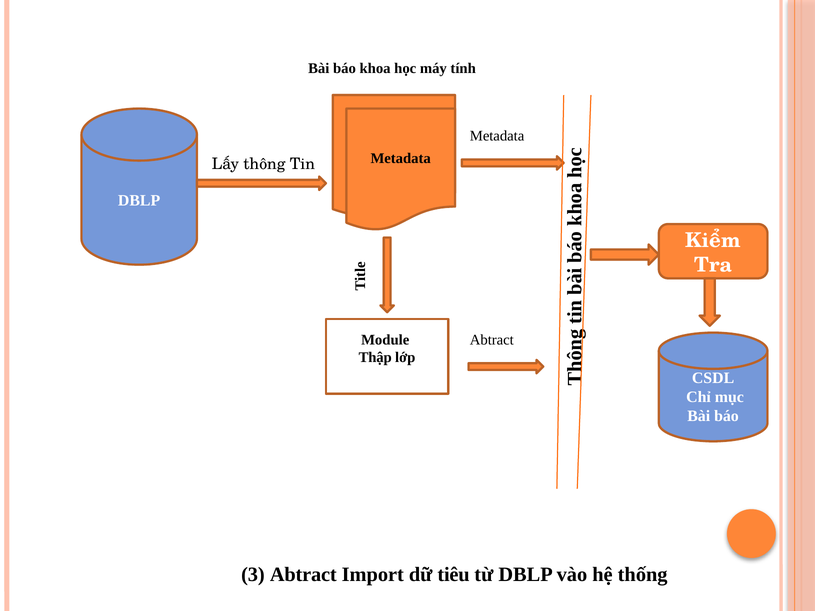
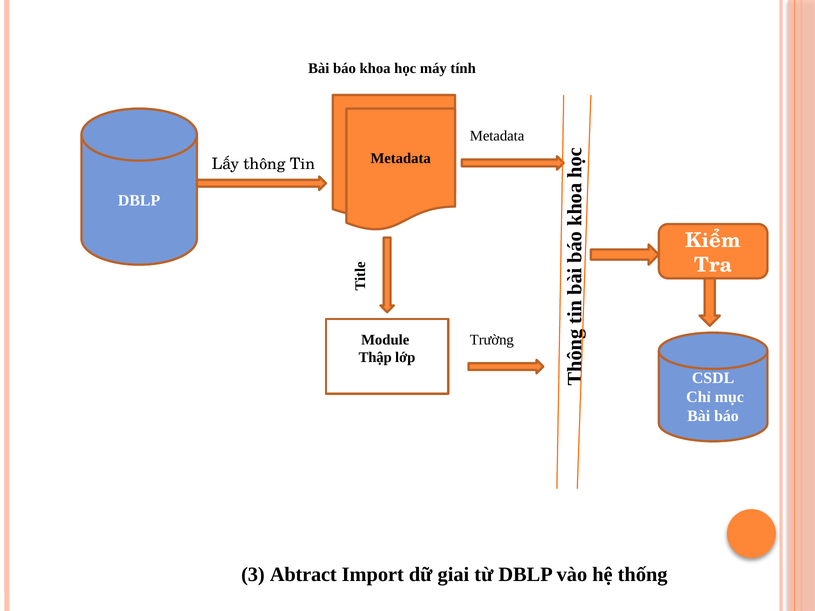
Abtract: Abtract -> Trường (492, 340)
tiêu: tiêu -> giai (453, 575)
